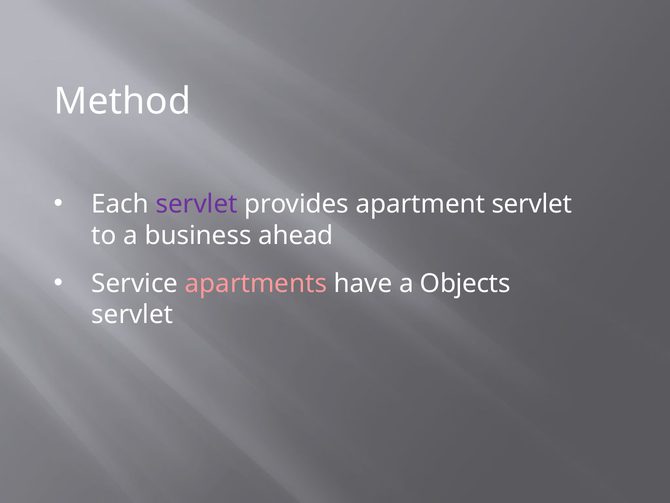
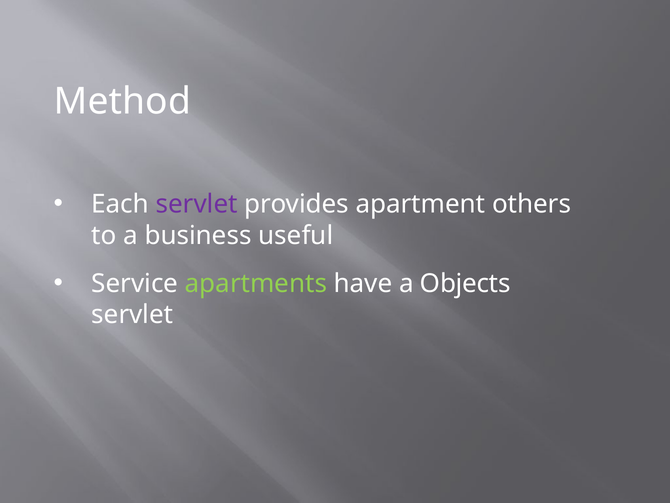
apartment servlet: servlet -> others (532, 204)
ahead: ahead -> useful (296, 235)
apartments colour: pink -> light green (256, 283)
